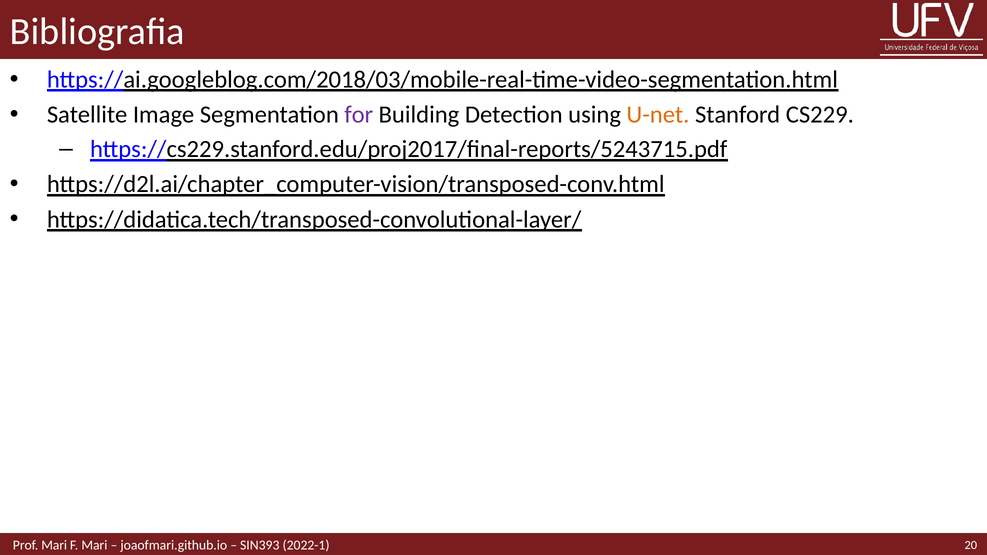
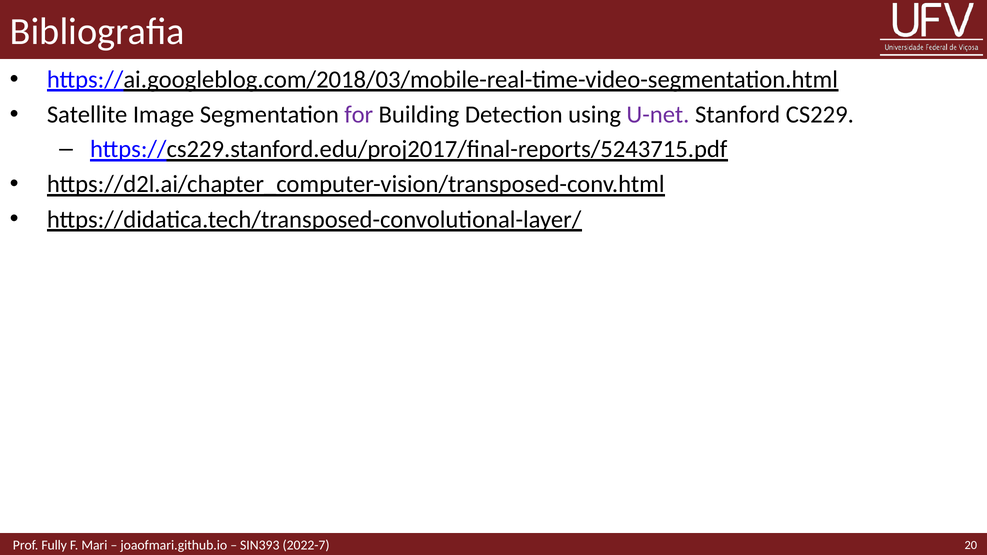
U-net colour: orange -> purple (658, 115)
Prof Mari: Mari -> Fully (54, 546)
2022-1: 2022-1 -> 2022-7 (306, 546)
